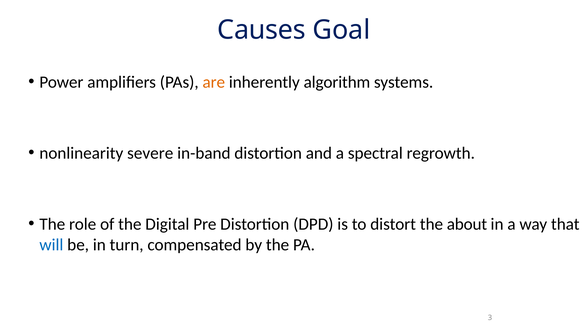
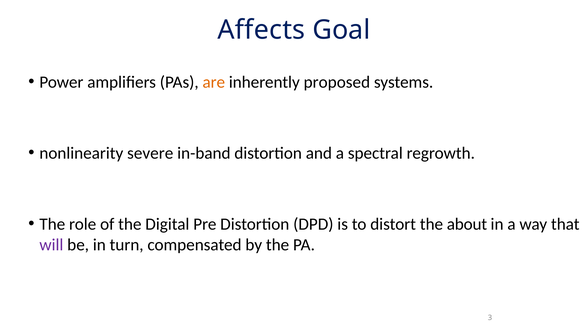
Causes: Causes -> Affects (261, 30)
algorithm: algorithm -> proposed (337, 82)
will colour: blue -> purple (51, 244)
